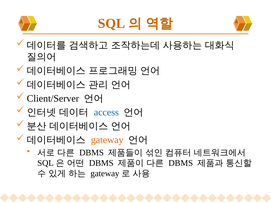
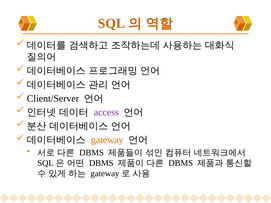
access colour: blue -> purple (106, 112)
